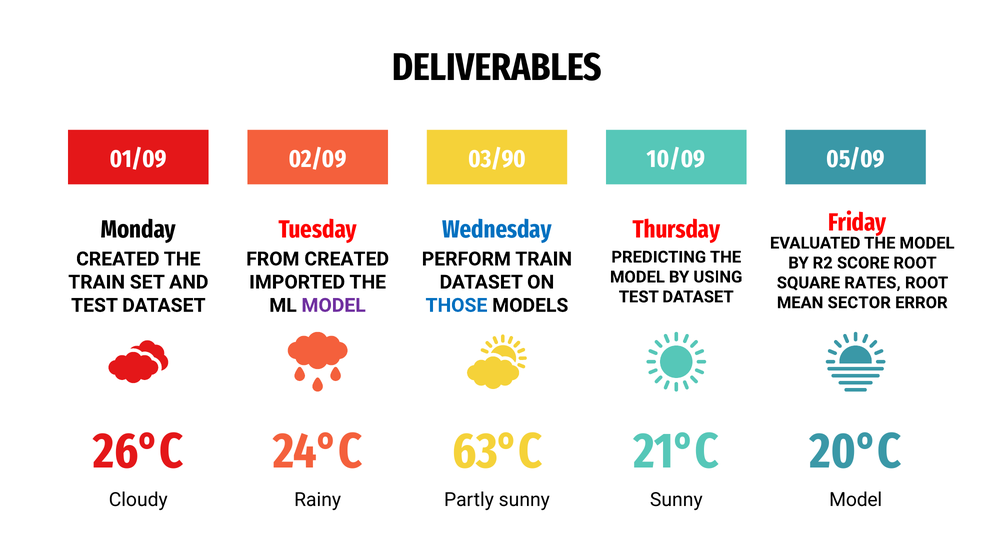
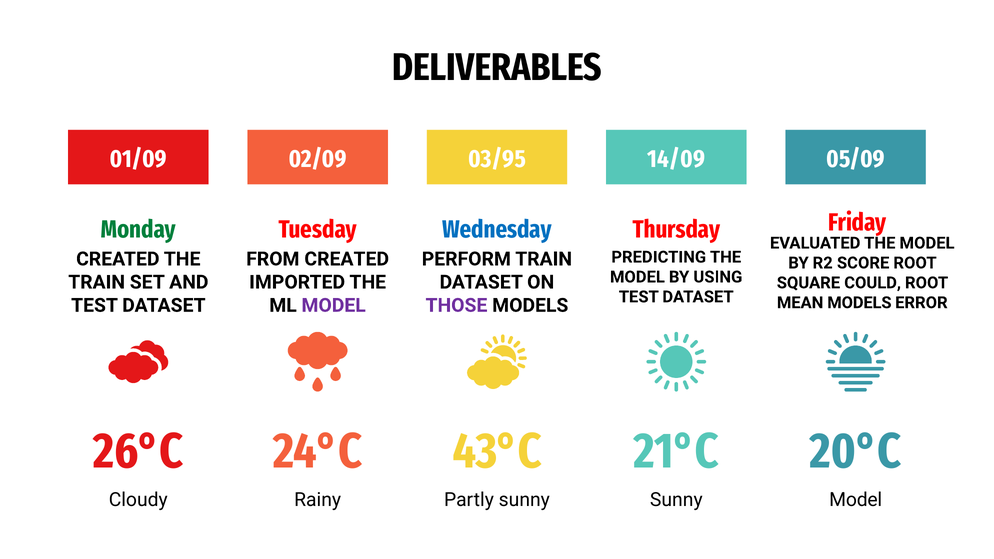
03/90: 03/90 -> 03/95 (497, 159)
10/09: 10/09 -> 14/09 (676, 159)
Monday colour: black -> green (138, 229)
RATES: RATES -> COULD (873, 283)
MEAN SECTOR: SECTOR -> MODELS (859, 303)
THOSE colour: blue -> purple (456, 305)
63°C: 63°C -> 43°C (497, 451)
